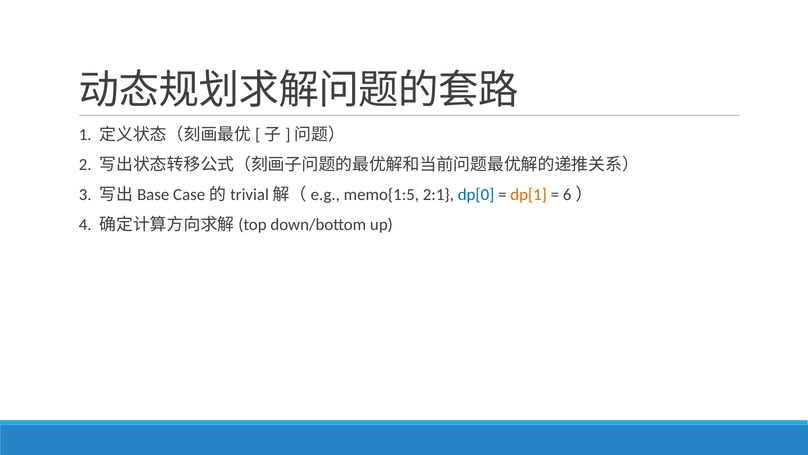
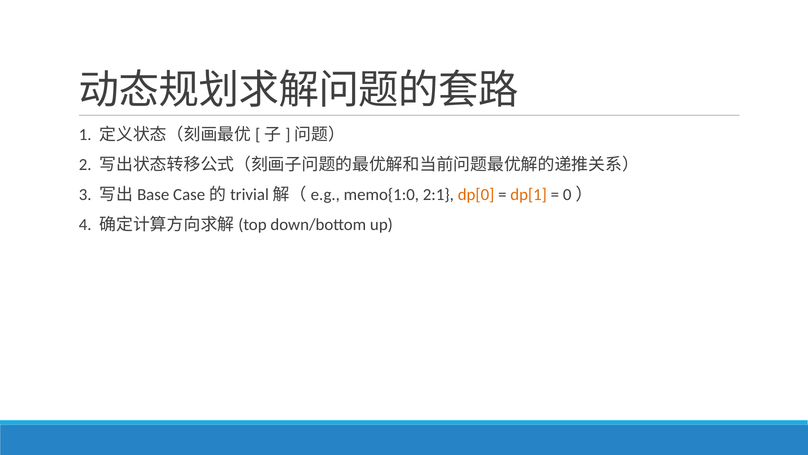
memo{1:5: memo{1:5 -> memo{1:0 (381, 194)
dp[0 colour: blue -> orange (476, 194)
6: 6 -> 0 (567, 194)
